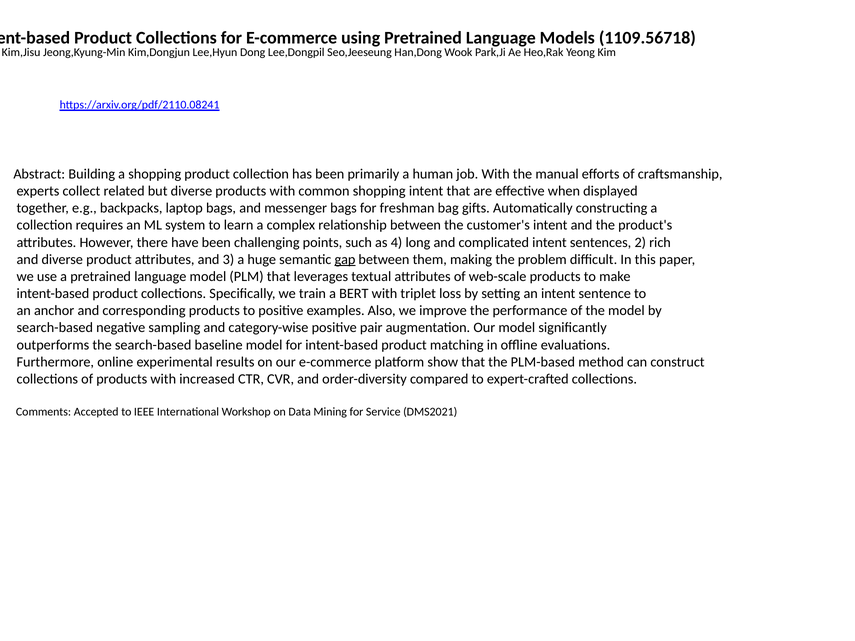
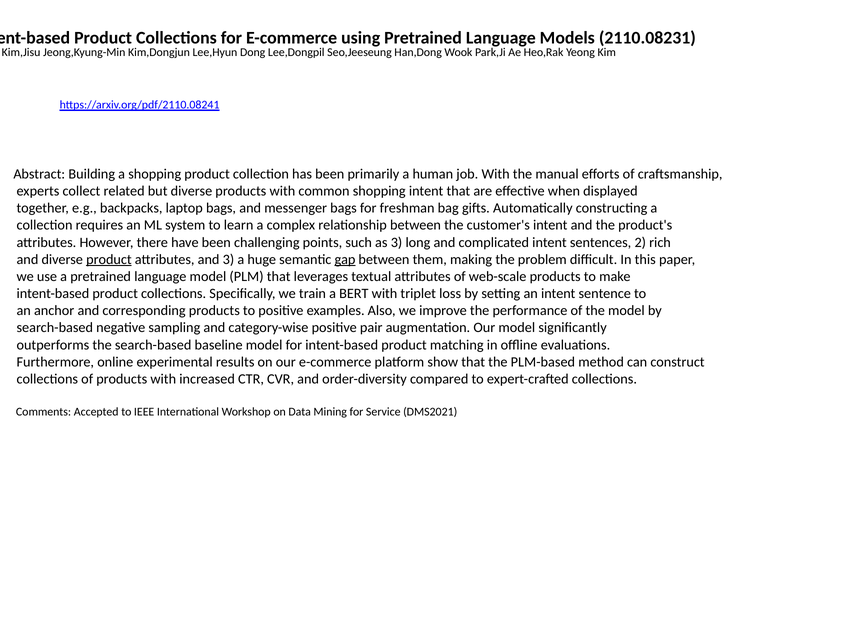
1109.56718: 1109.56718 -> 2110.08231 (647, 38)
as 4: 4 -> 3 (397, 242)
product underline: none -> present (109, 260)
